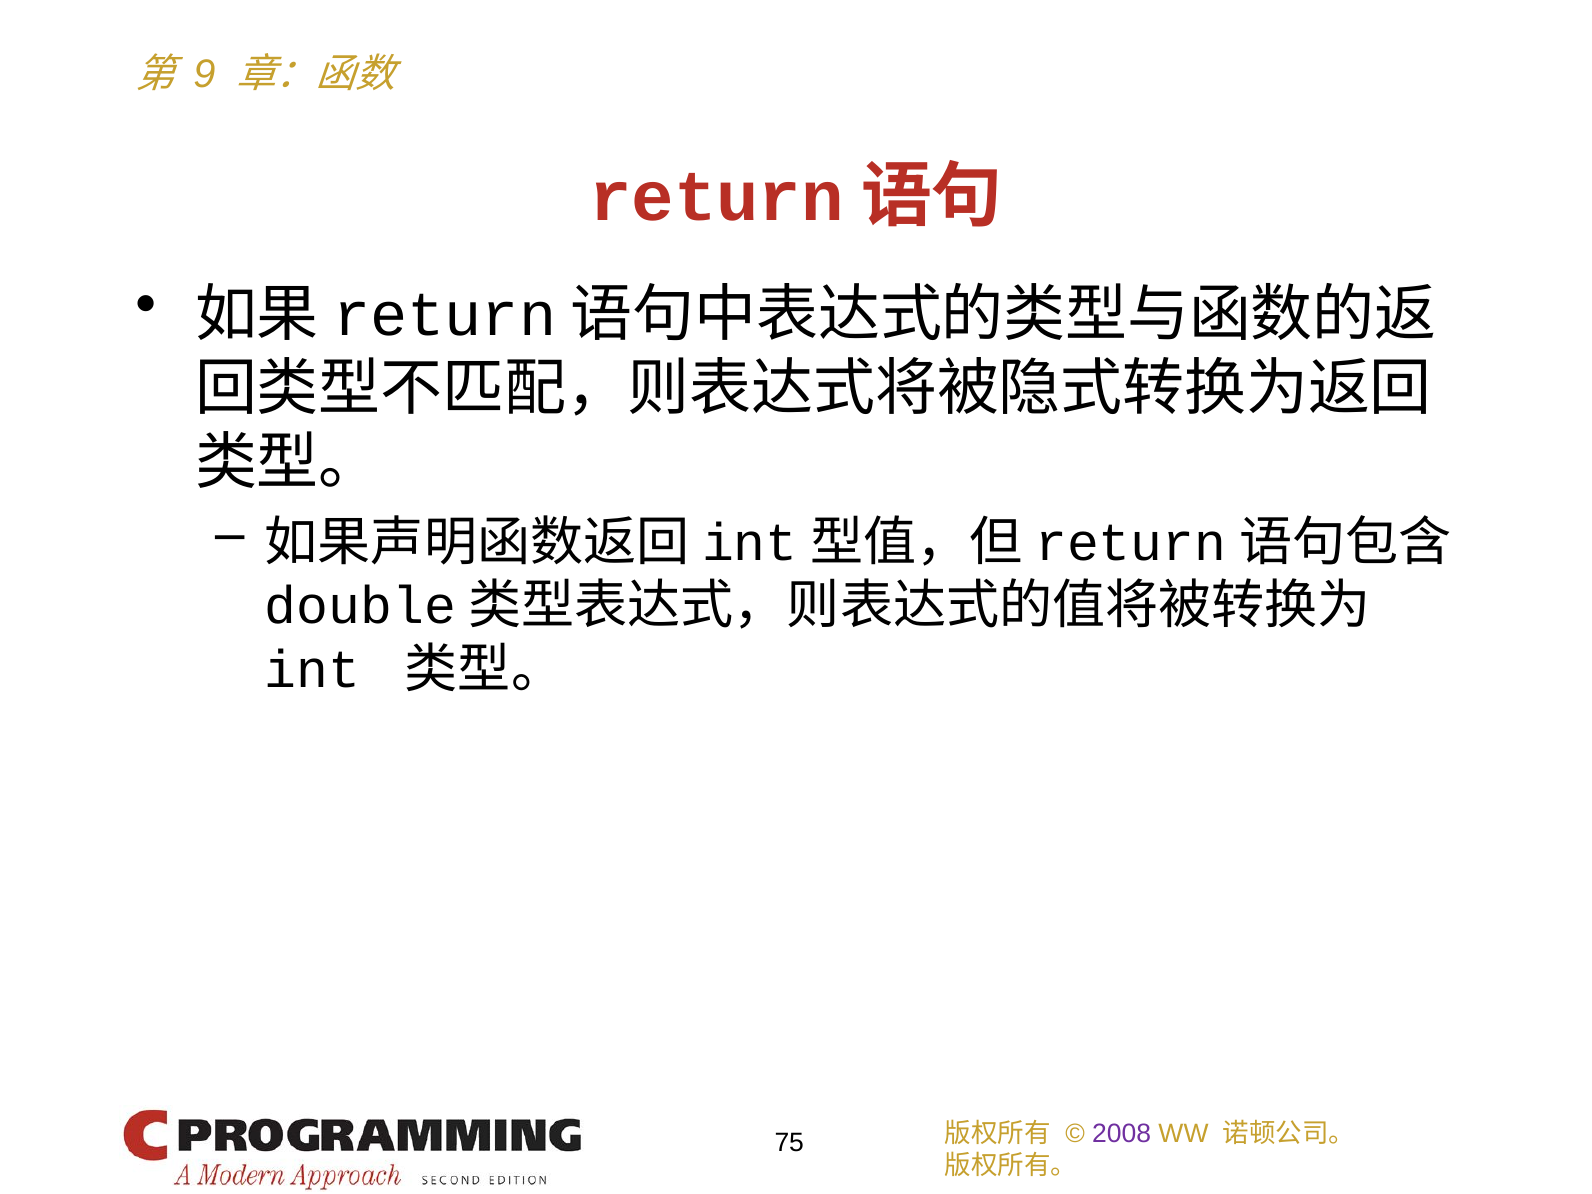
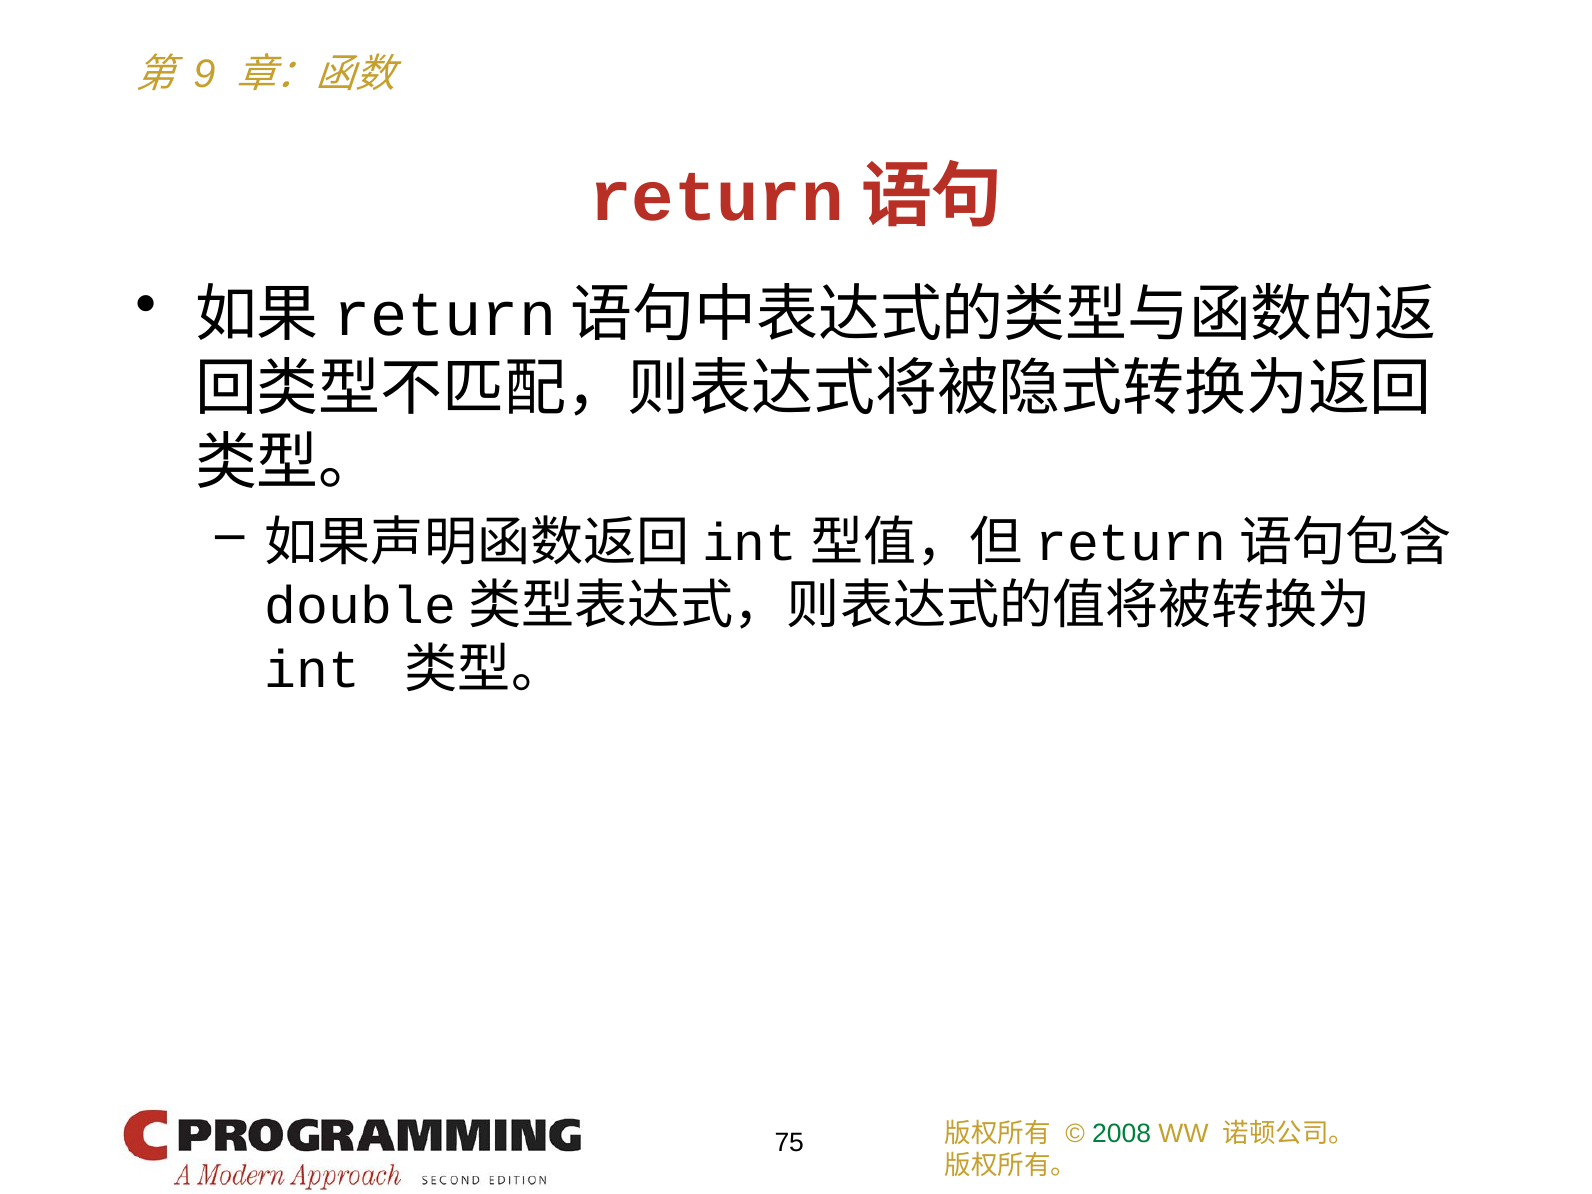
2008 colour: purple -> green (1122, 1133)
